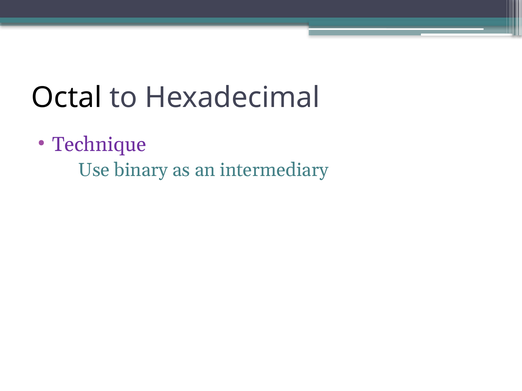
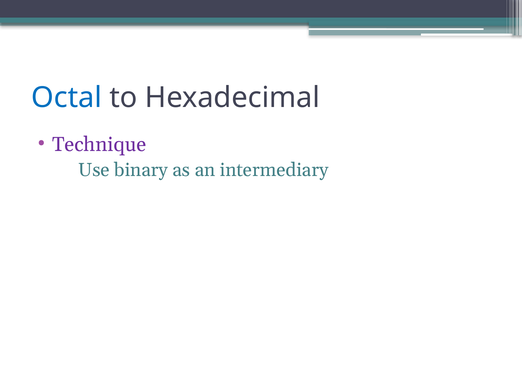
Octal colour: black -> blue (67, 98)
